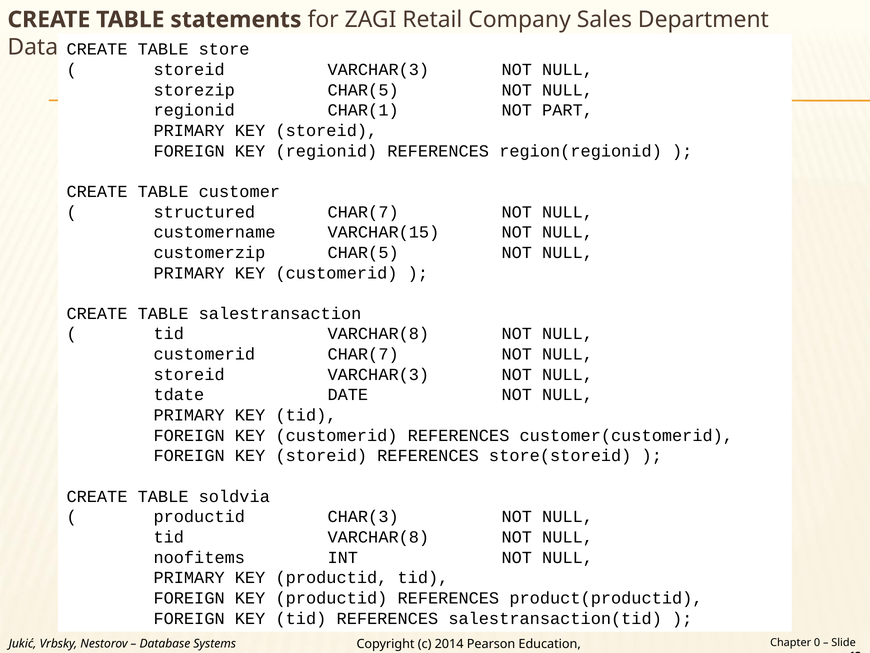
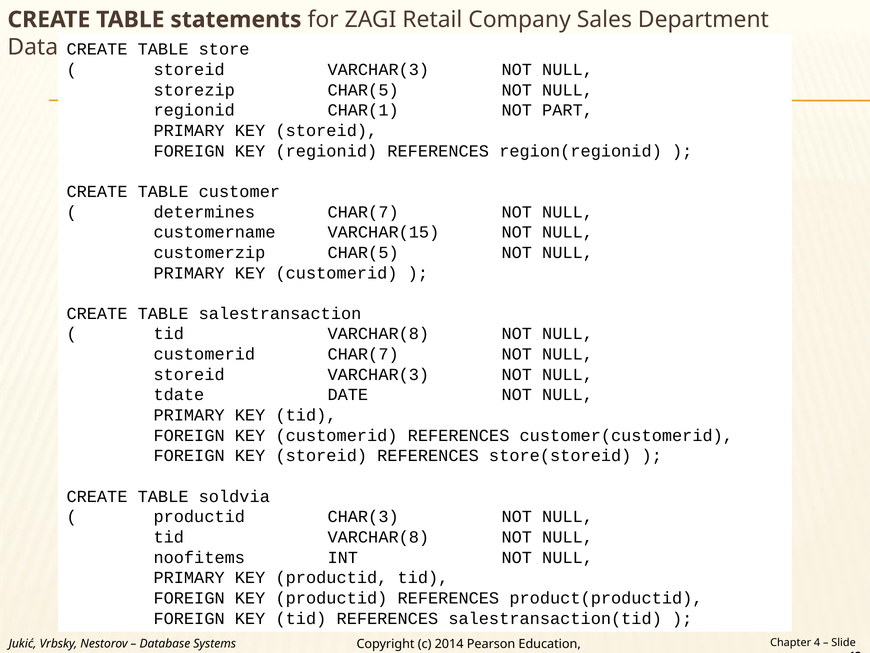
structured: structured -> determines (204, 212)
0: 0 -> 4 (817, 642)
